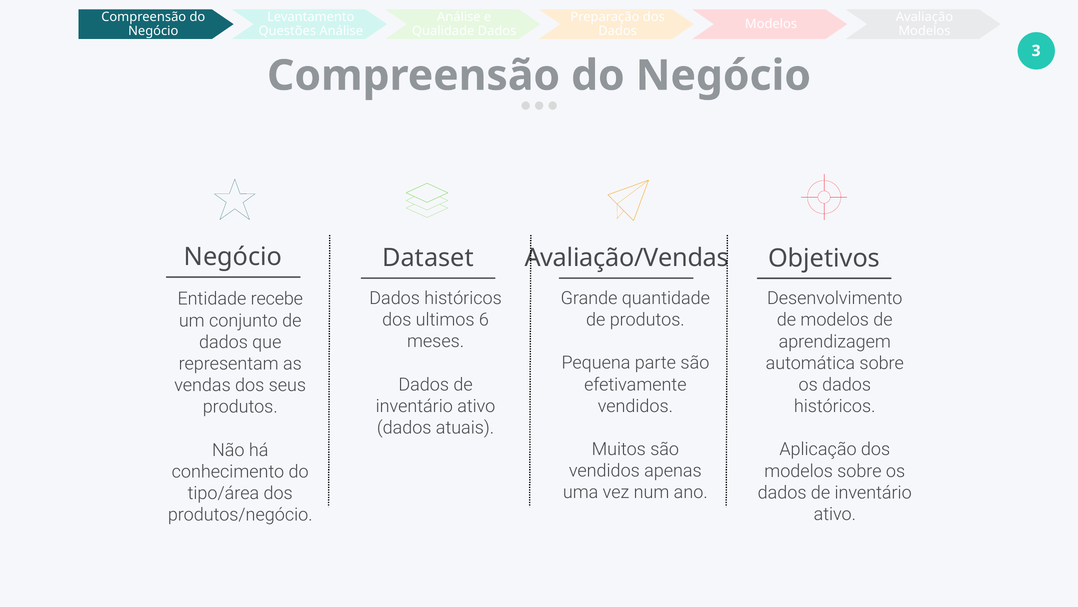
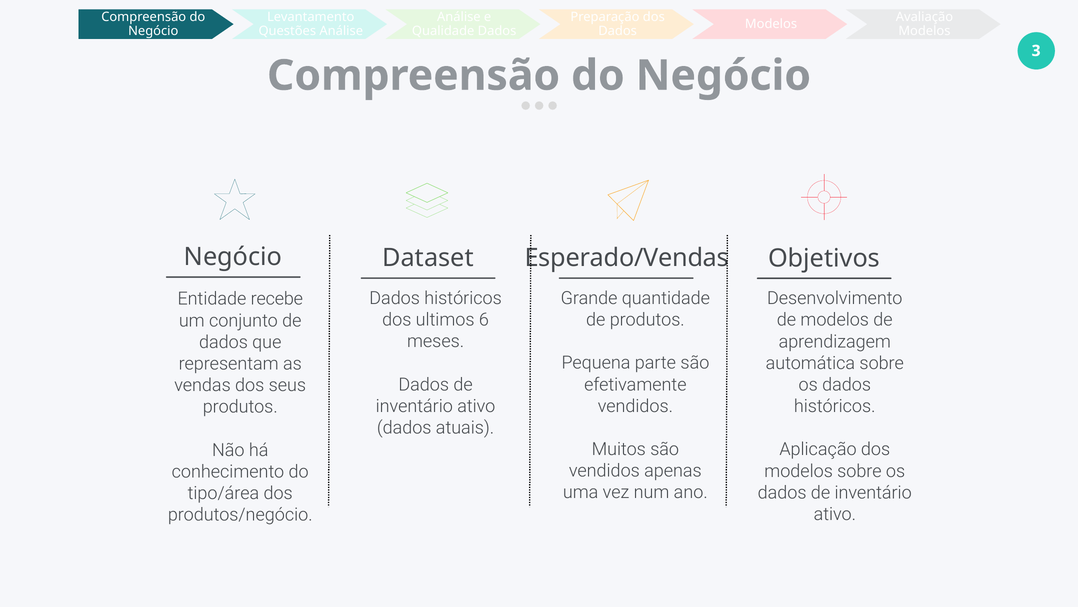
Avaliação/Vendas: Avaliação/Vendas -> Esperado/Vendas (627, 258)
